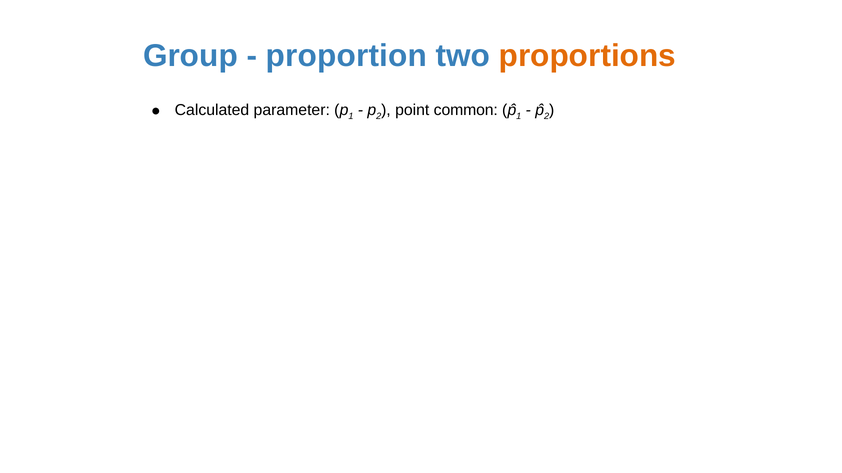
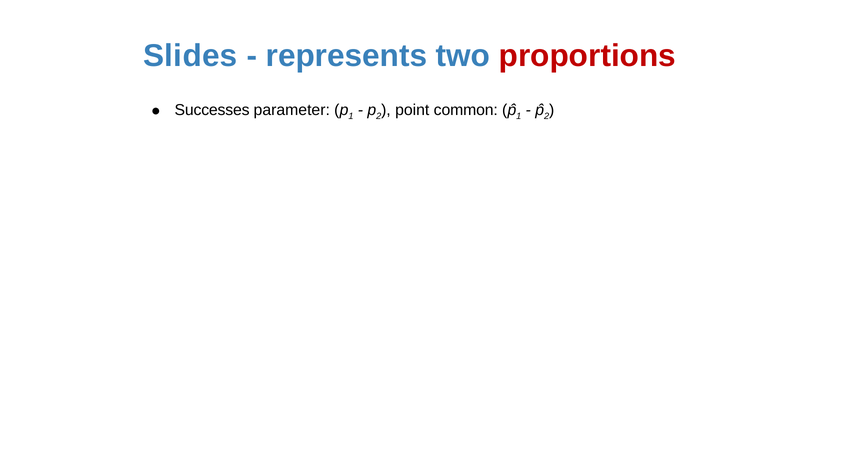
Group: Group -> Slides (190, 56)
proportion: proportion -> represents (346, 56)
proportions colour: orange -> red (587, 56)
Calculated: Calculated -> Successes (212, 110)
